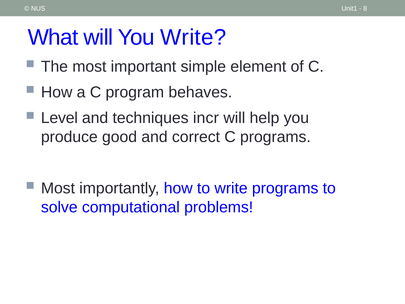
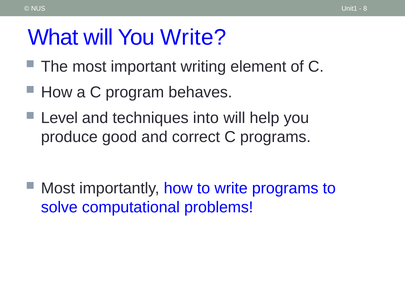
simple: simple -> writing (203, 67)
incr: incr -> into (206, 118)
